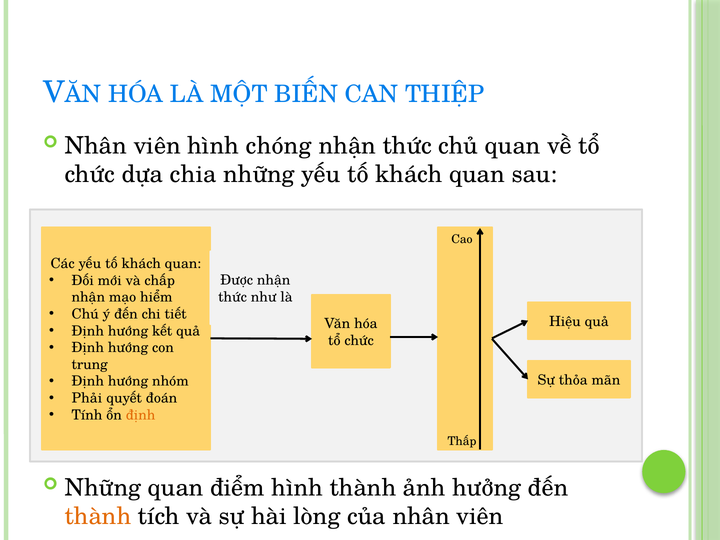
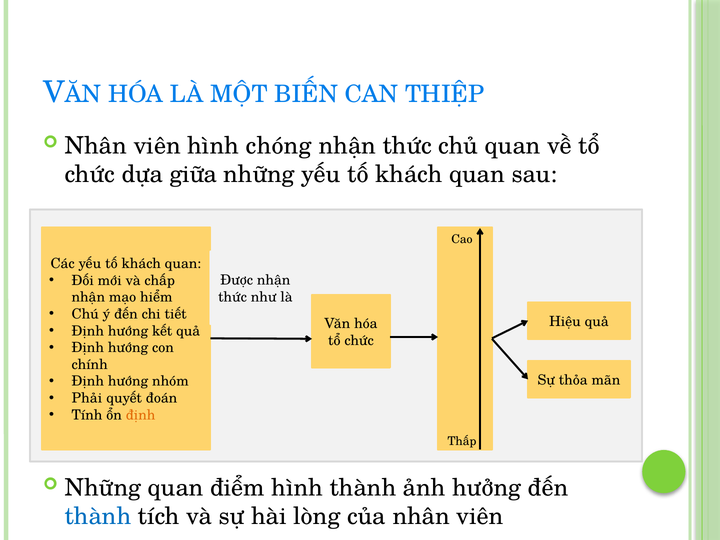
chia: chia -> giữa (193, 174)
trung: trung -> chính (90, 365)
thành colour: orange -> blue (98, 517)
